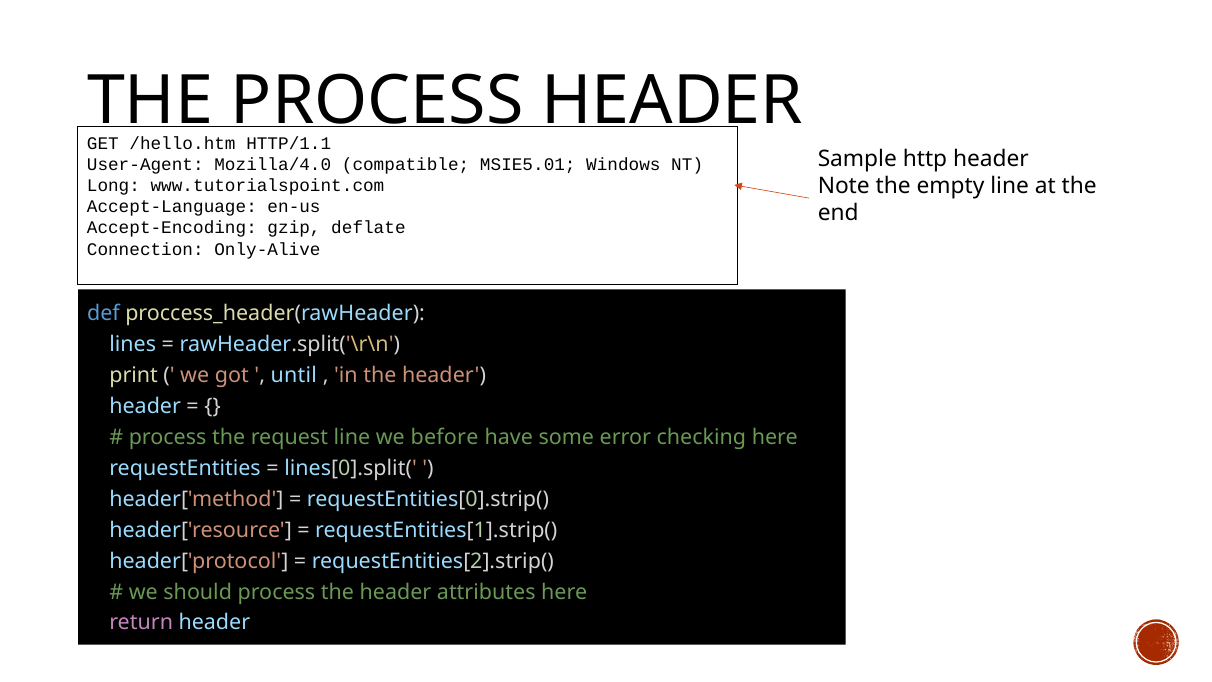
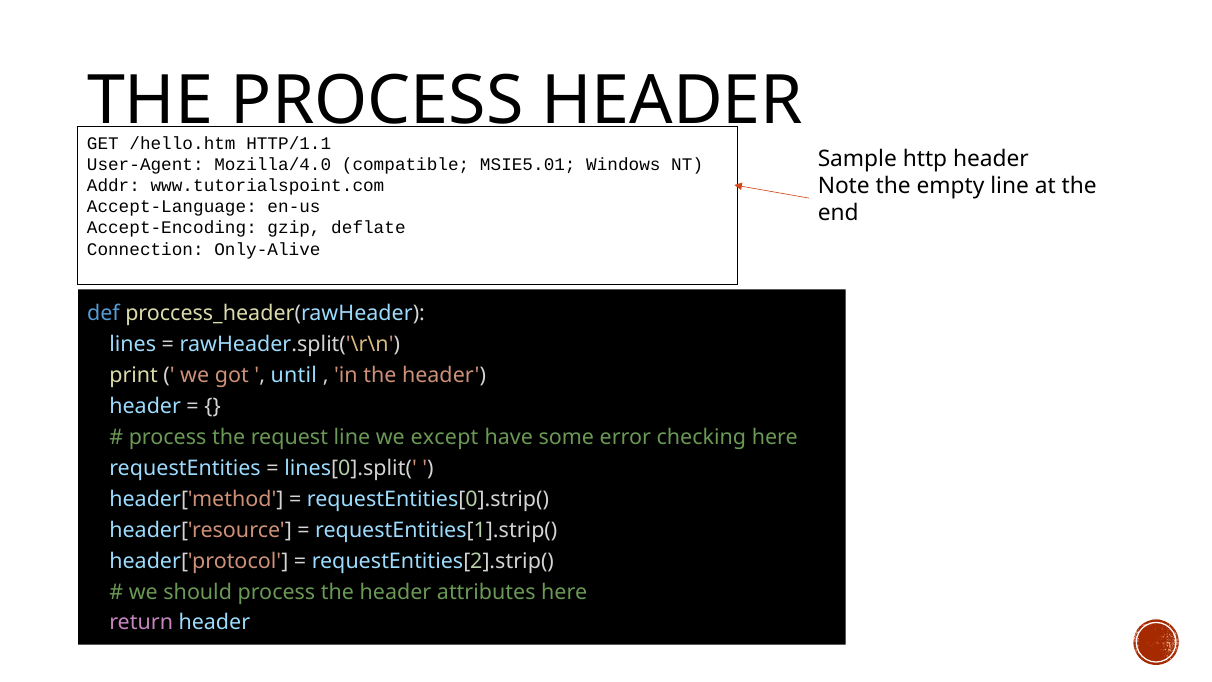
Long: Long -> Addr (113, 186)
before: before -> except (444, 437)
